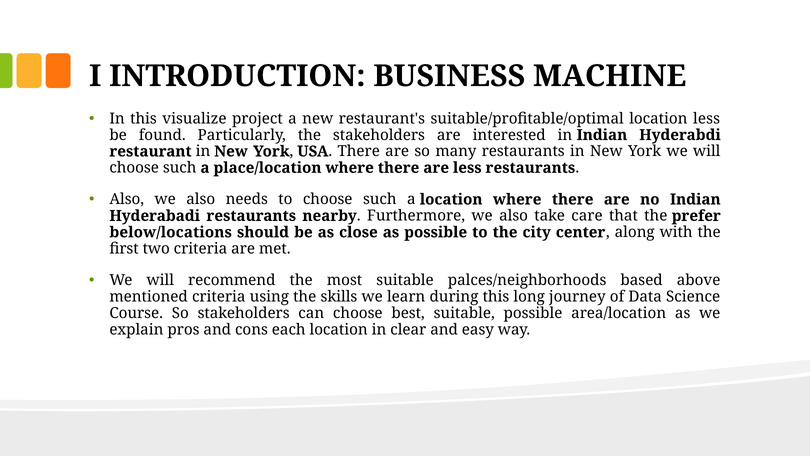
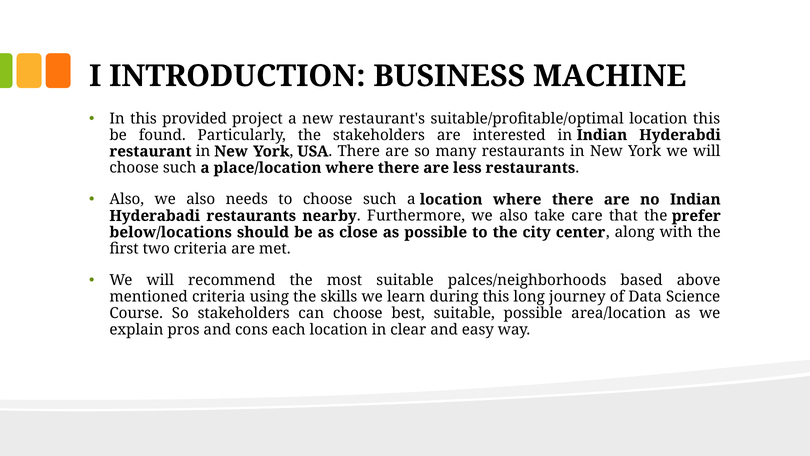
visualize: visualize -> provided (195, 119)
location less: less -> this (707, 119)
